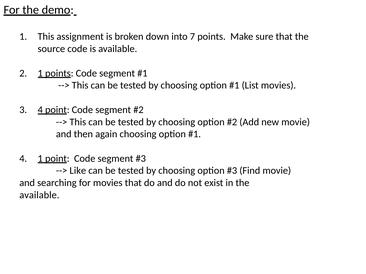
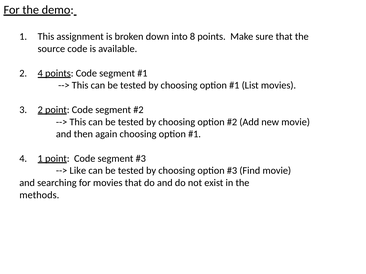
7: 7 -> 8 (192, 37)
2 1: 1 -> 4 (40, 73)
3 4: 4 -> 2 (40, 110)
available: available -> methods (39, 195)
